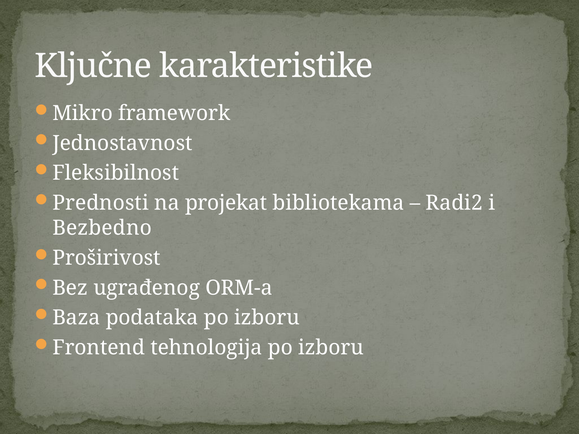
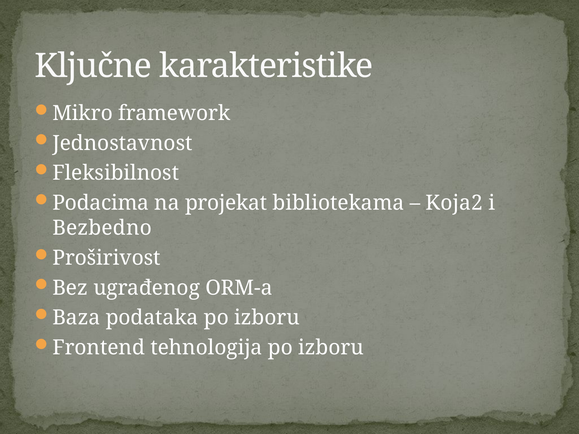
Prednosti: Prednosti -> Podacima (101, 203)
Radi2: Radi2 -> Koja2 (454, 203)
